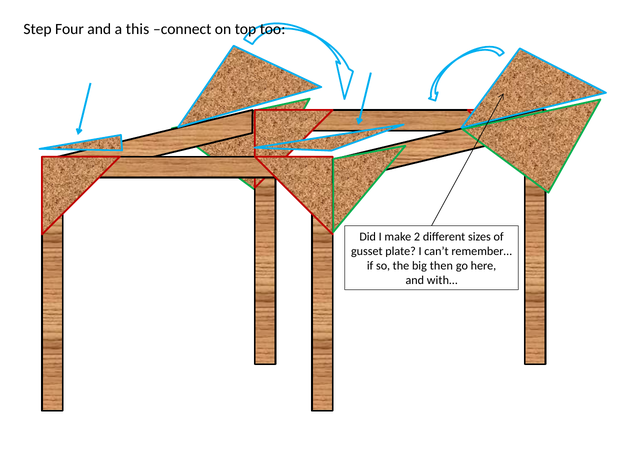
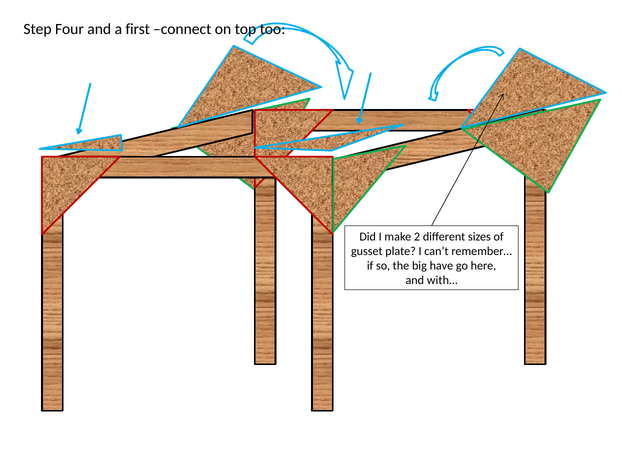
this: this -> first (138, 29)
then: then -> have (441, 266)
